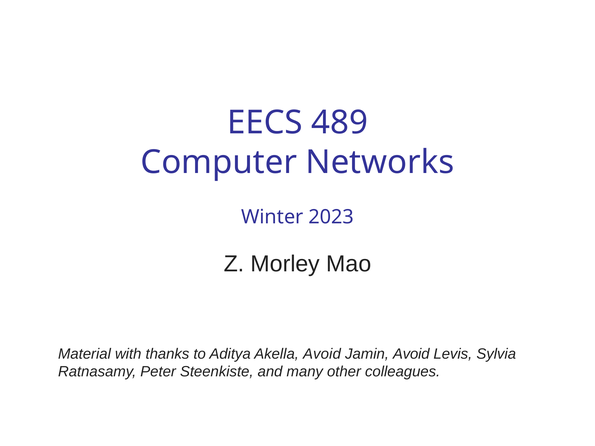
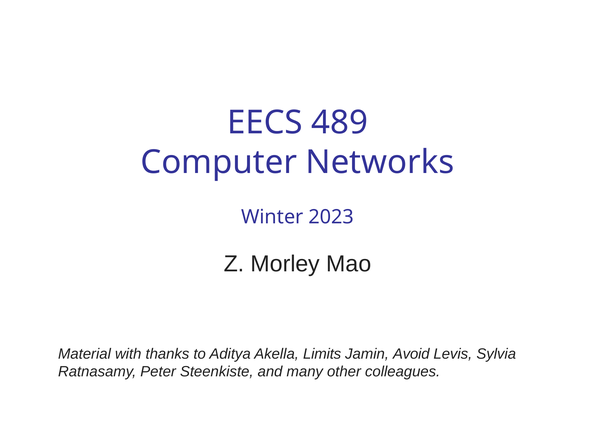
Akella Avoid: Avoid -> Limits (322, 354)
